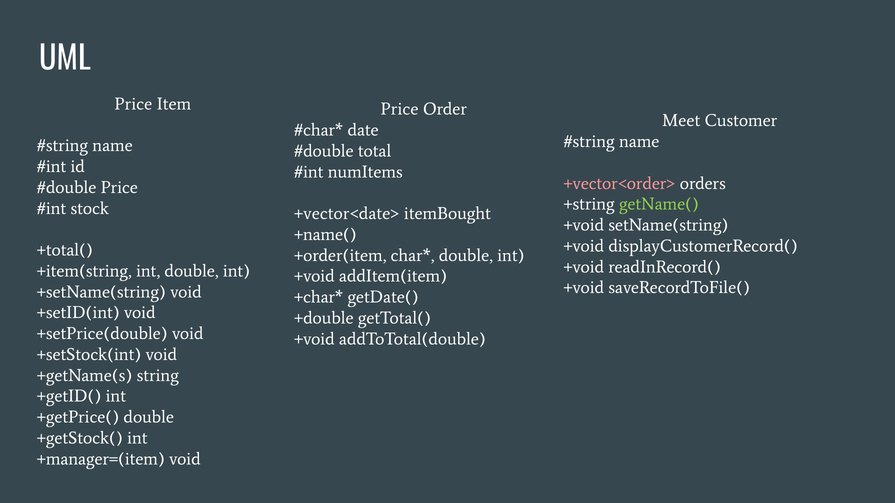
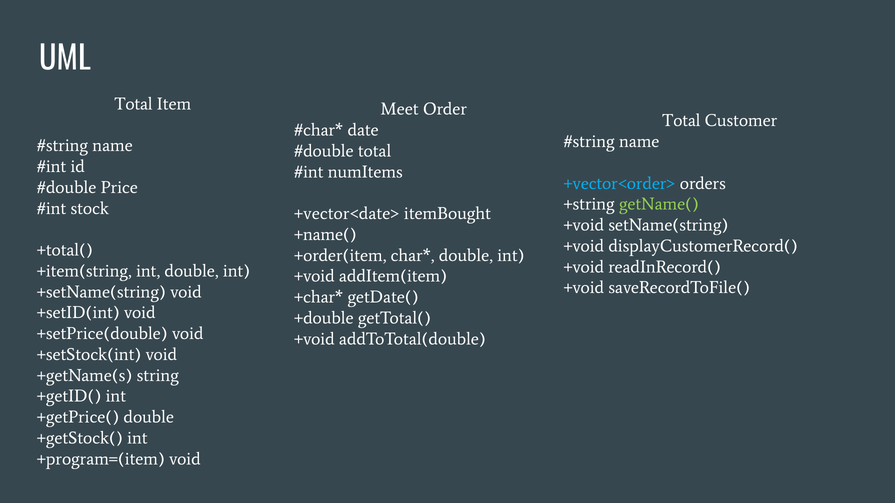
Price: Price -> Total (133, 104)
Price: Price -> Meet (400, 109)
Meet: Meet -> Total (681, 121)
+vector<order> colour: pink -> light blue (619, 184)
+manager=(item: +manager=(item -> +program=(item (101, 459)
